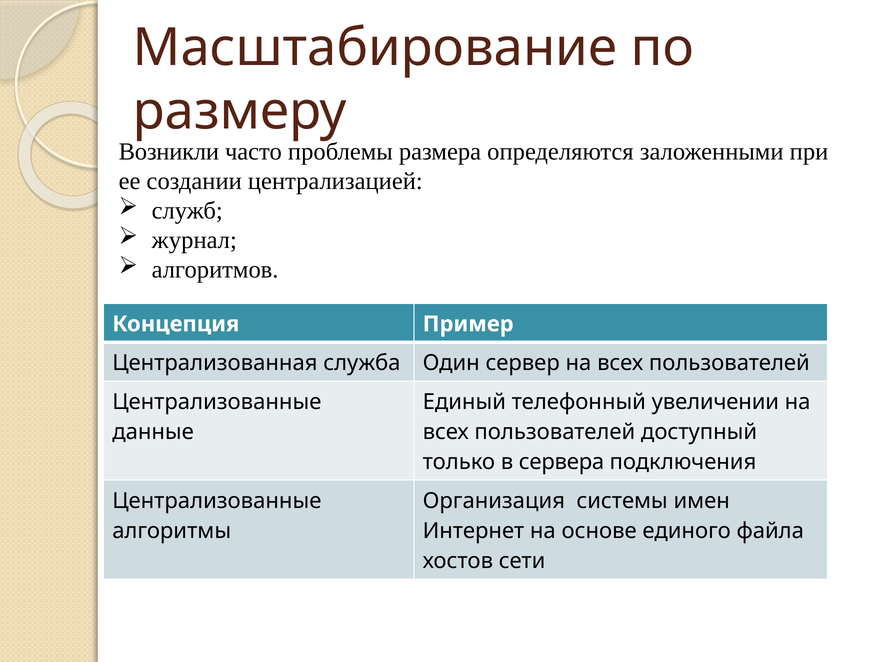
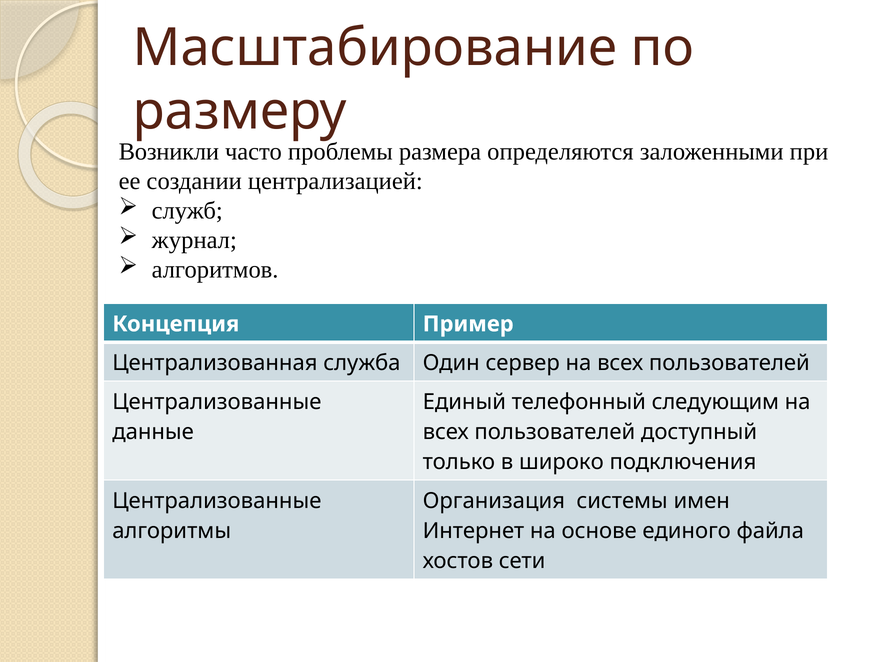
увеличении: увеличении -> следующим (715, 402)
сервера: сервера -> широко (561, 462)
